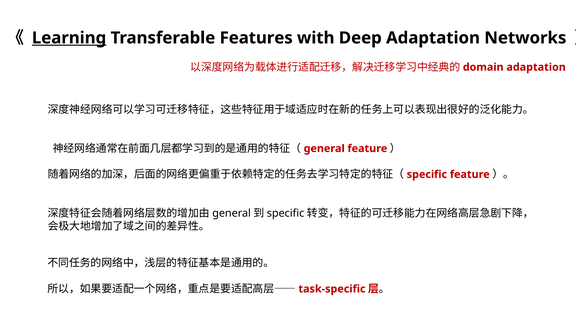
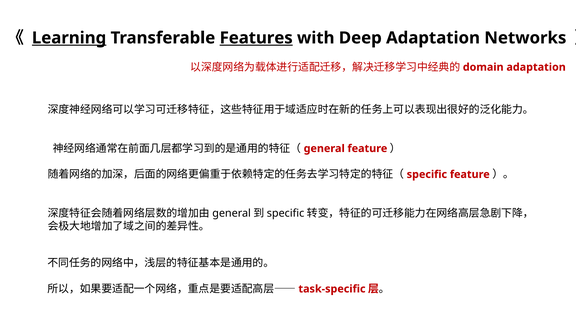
Features underline: none -> present (256, 38)
